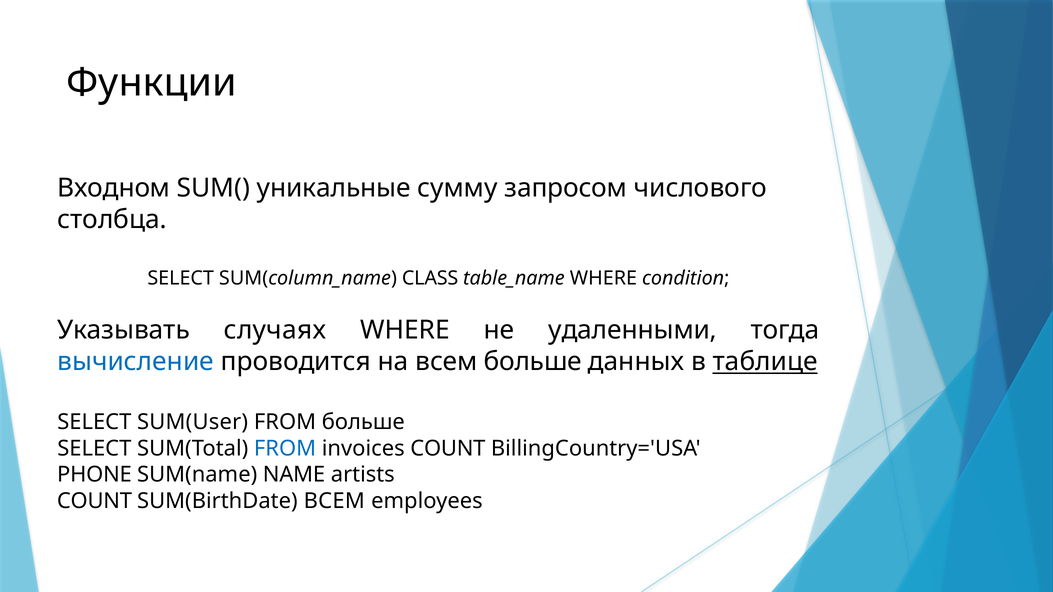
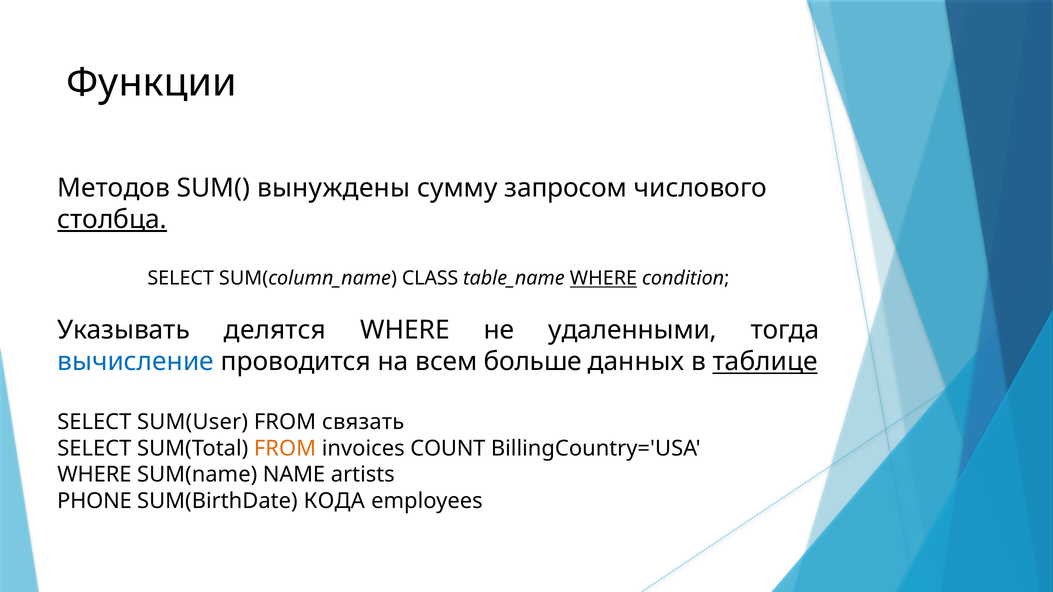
Входном: Входном -> Методов (114, 188)
уникальные: уникальные -> вынуждены (334, 188)
столбца underline: none -> present (112, 220)
WHERE underline: none -> present (603, 279)
случаях: случаях -> делятся (275, 330)
FROM больше: больше -> связать (363, 422)
FROM colour: blue -> orange (285, 449)
PHONE: PHONE -> WHERE (94, 475)
COUNT: COUNT -> PHONE (94, 501)
SUM(BirthDate ВСЕМ: ВСЕМ -> КОДА (334, 501)
